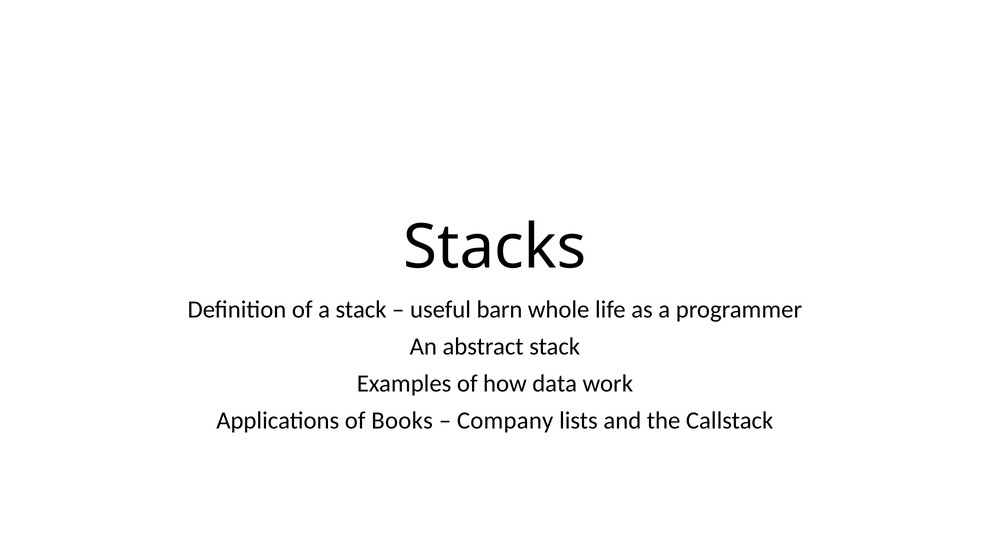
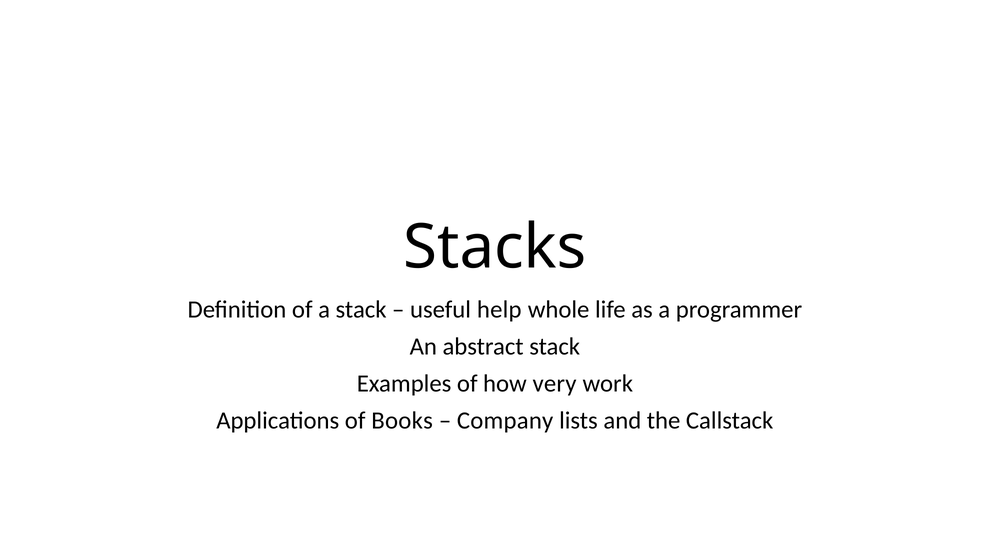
barn: barn -> help (499, 309)
data: data -> very (555, 384)
